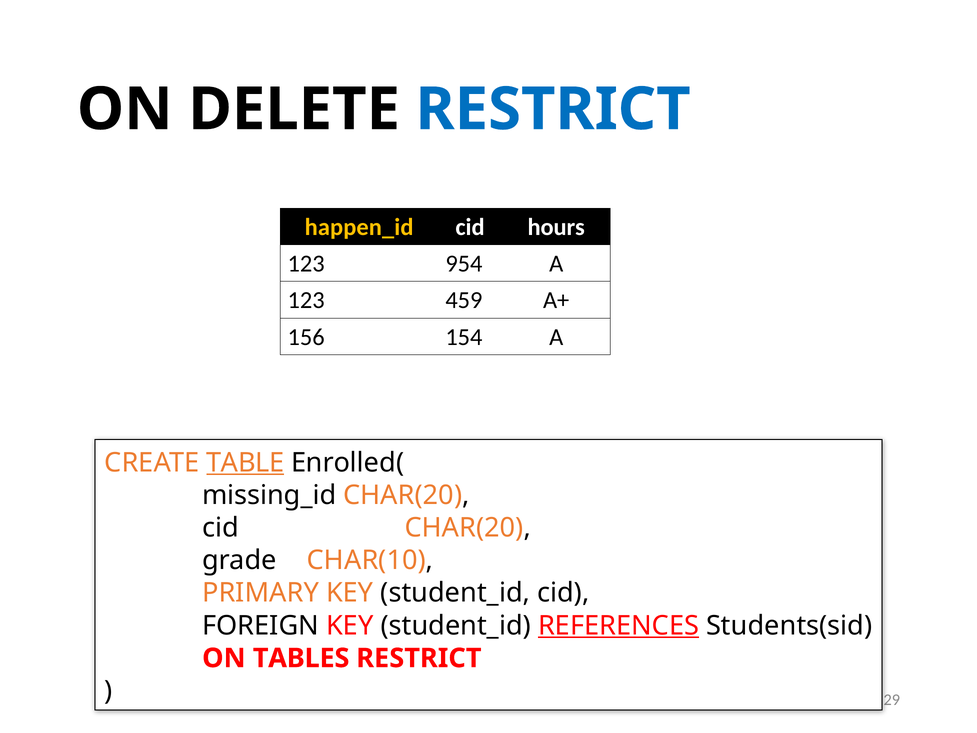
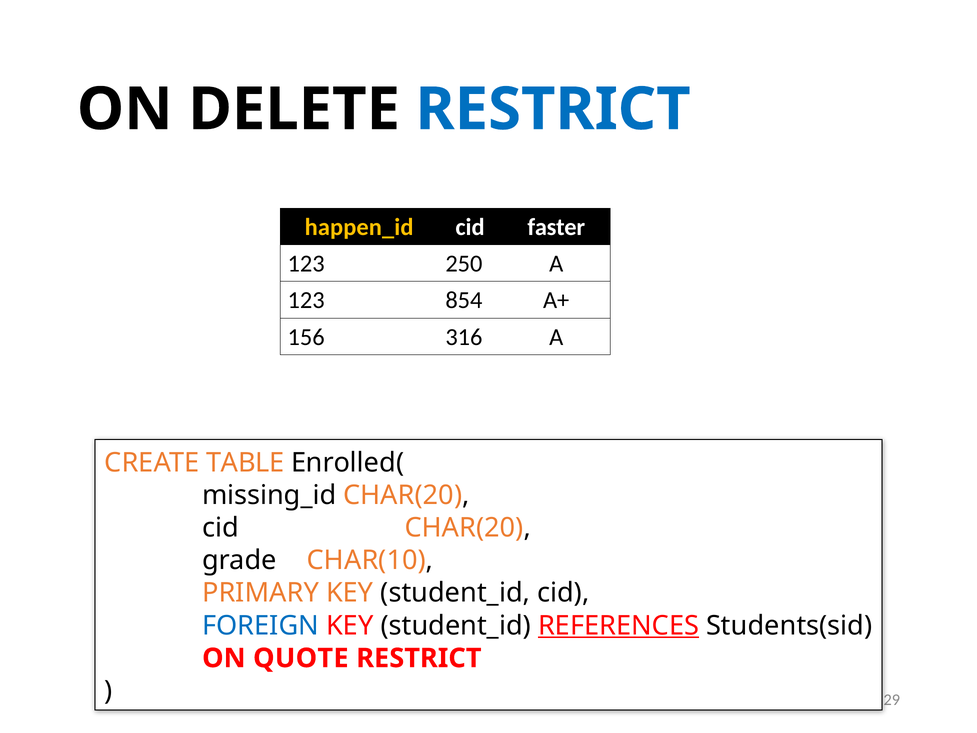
hours: hours -> faster (556, 227)
954: 954 -> 250 (464, 264)
459: 459 -> 854 (464, 300)
154: 154 -> 316 (464, 337)
TABLE underline: present -> none (245, 462)
FOREIGN colour: black -> blue (261, 625)
TABLES: TABLES -> QUOTE (301, 658)
